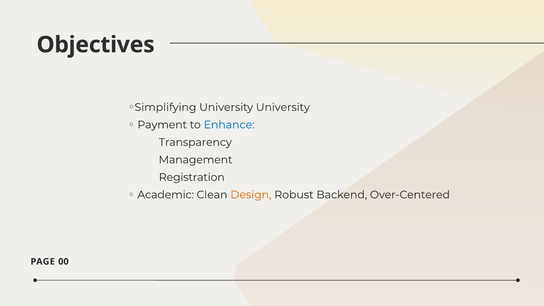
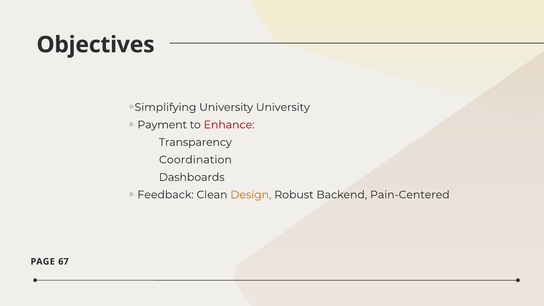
Enhance colour: blue -> red (229, 125)
Management: Management -> Coordination (195, 160)
Registration: Registration -> Dashboards (192, 177)
Academic: Academic -> Feedback (166, 195)
Over-Centered: Over-Centered -> Pain-Centered (410, 195)
00: 00 -> 67 (63, 262)
